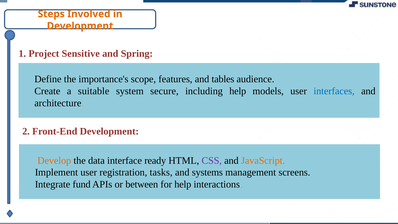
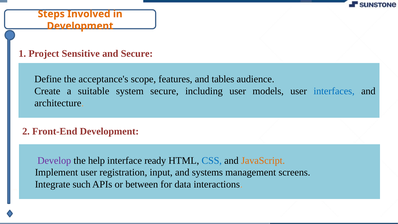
and Spring: Spring -> Secure (137, 54)
importance's: importance's -> acceptance's (103, 79)
including help: help -> user (238, 91)
Develop colour: orange -> purple (54, 160)
data: data -> help (96, 160)
CSS colour: purple -> blue (212, 160)
tasks: tasks -> input (161, 172)
fund: fund -> such (82, 184)
for help: help -> data (183, 184)
